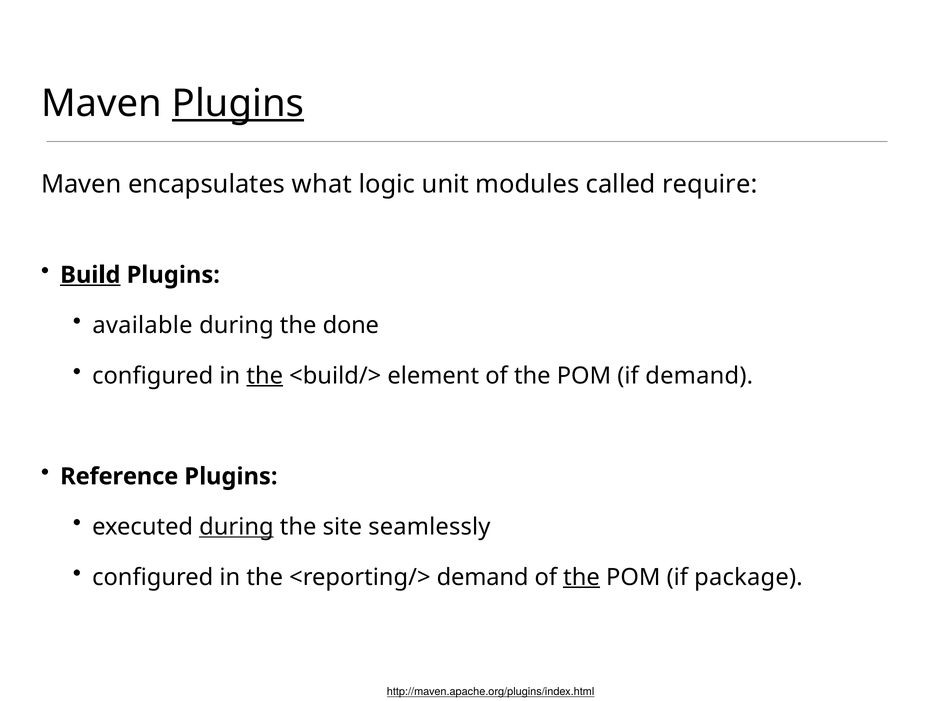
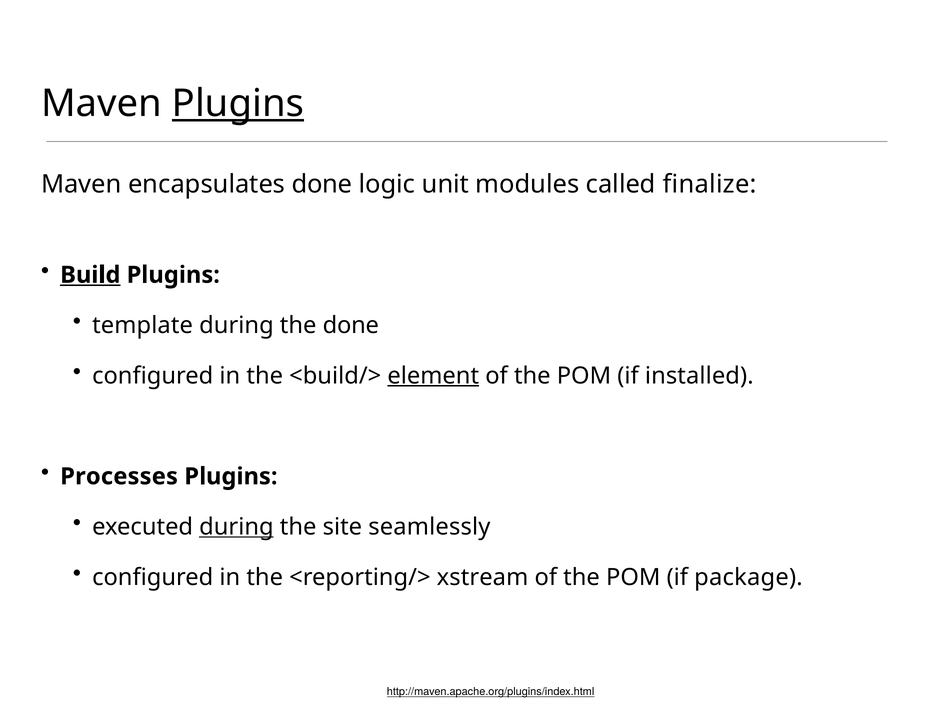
encapsulates what: what -> done (322, 184)
require: require -> finalize (710, 184)
available: available -> template (143, 325)
the underline: present -> none (265, 375)
element underline: none -> present (433, 375)
if demand: demand -> installed (699, 375)
Reference: Reference -> Processes (119, 476)
<reporting/> demand: demand -> xstream (482, 577)
the underline: present -> none (582, 577)
